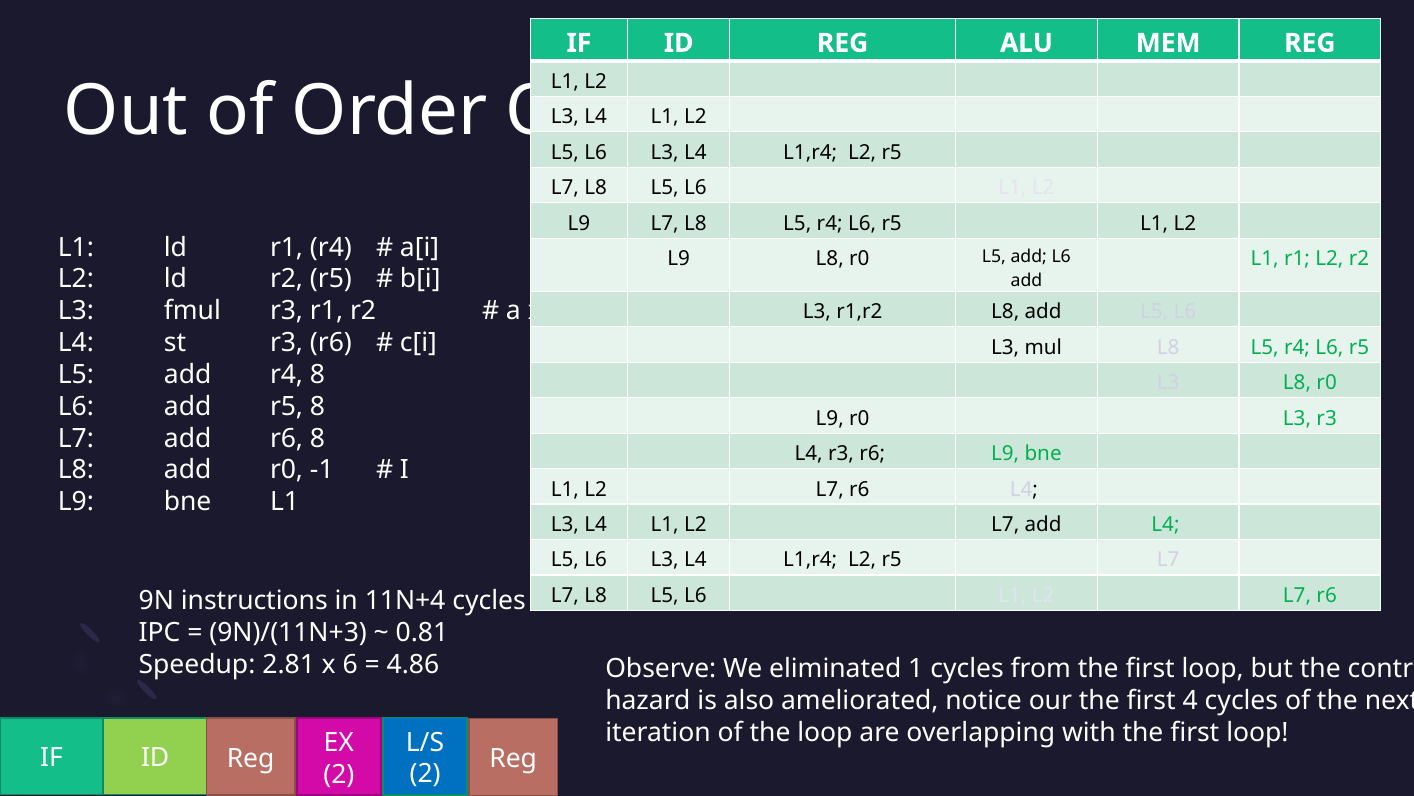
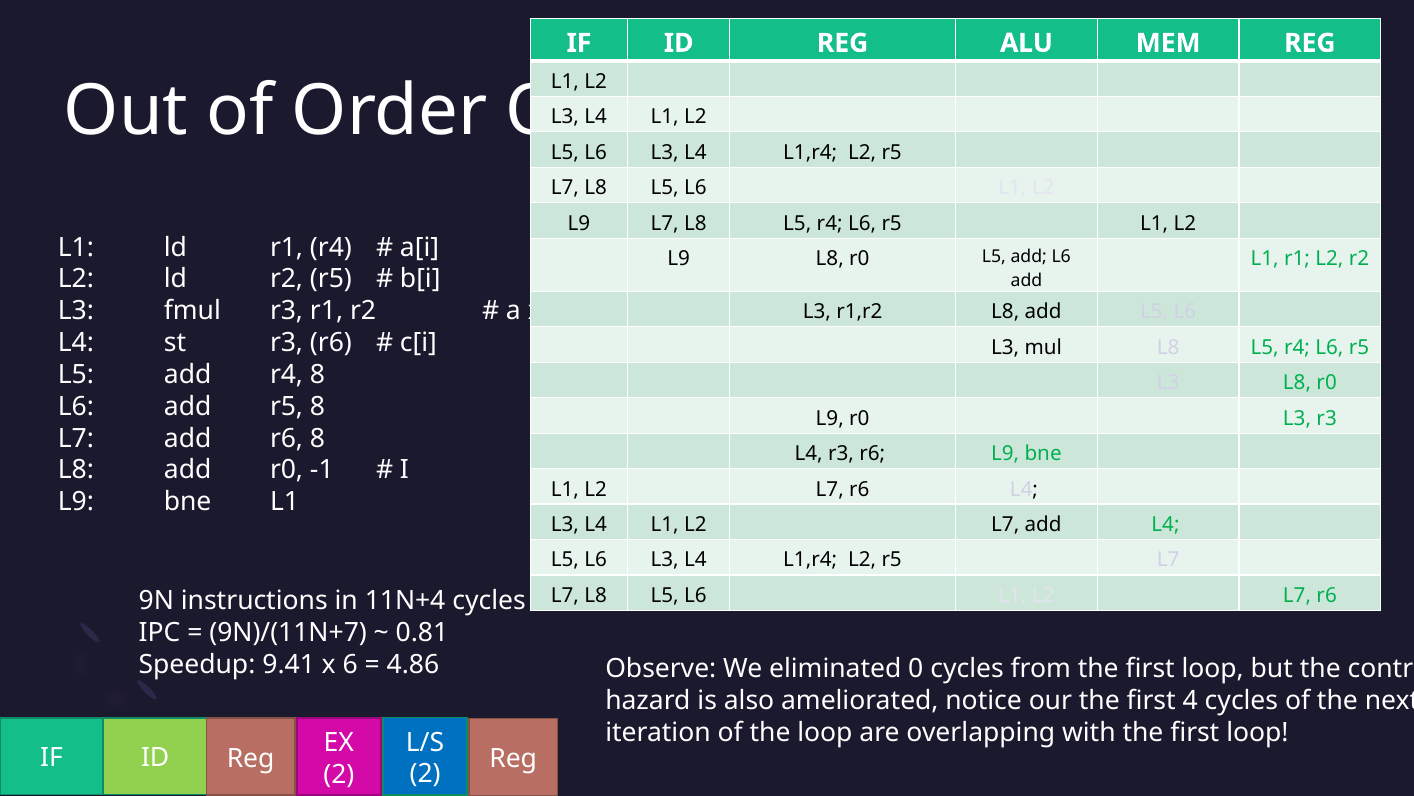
9N)/(11N+3: 9N)/(11N+3 -> 9N)/(11N+7 (288, 632)
2.81: 2.81 -> 9.41 (289, 664)
1: 1 -> 0 (916, 668)
